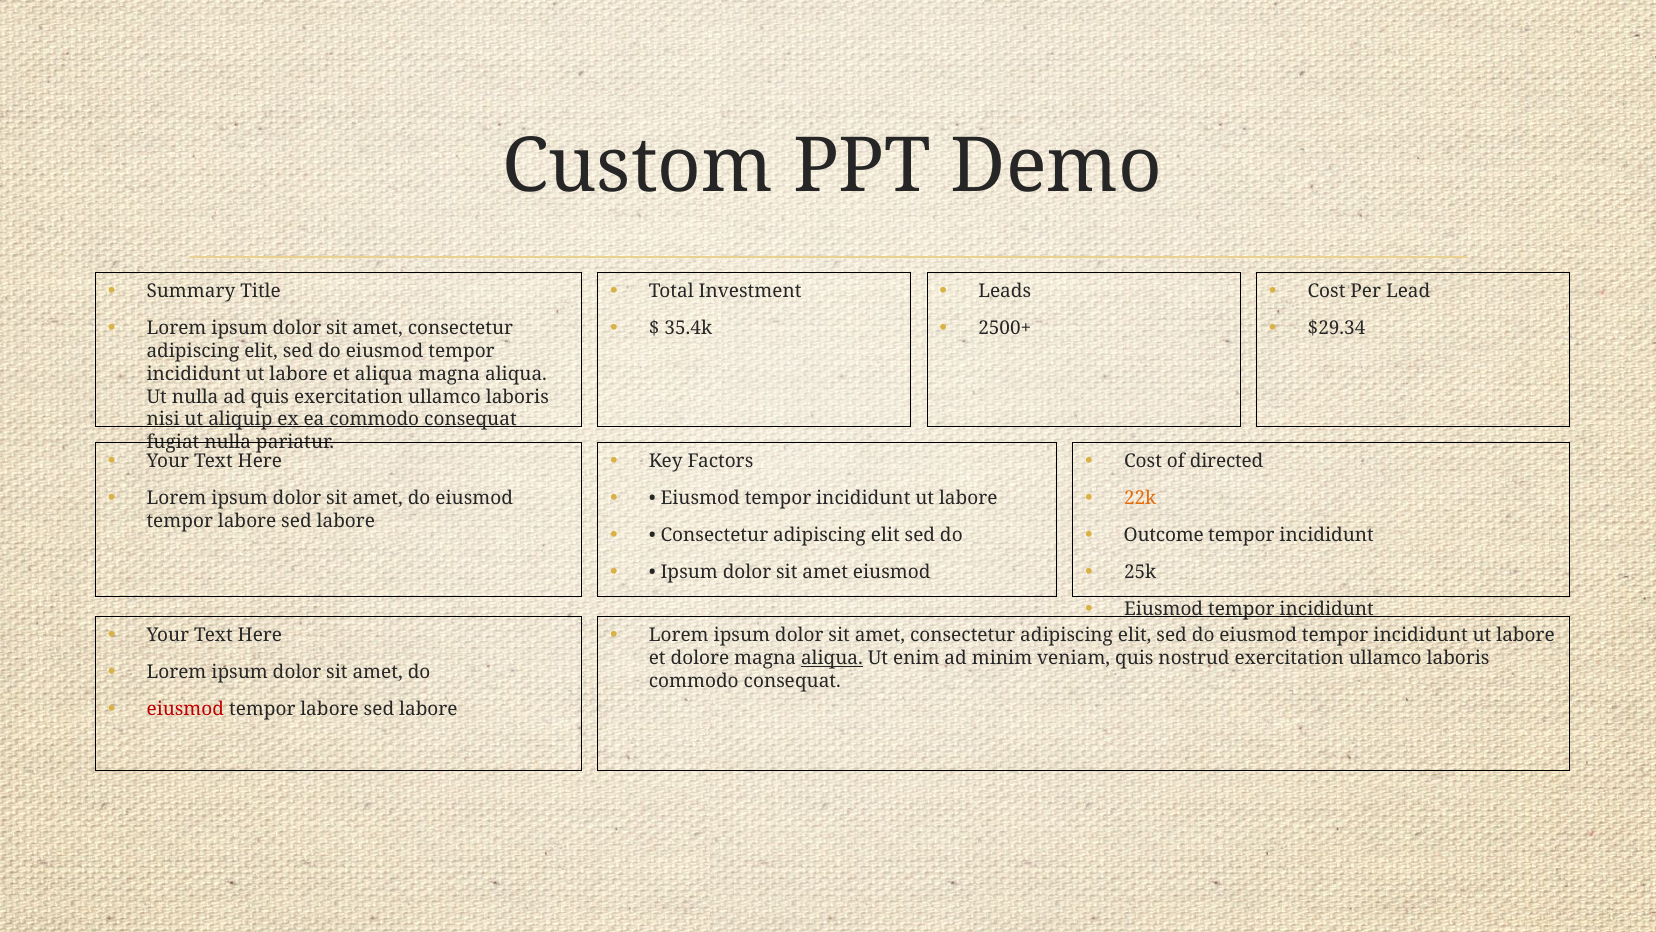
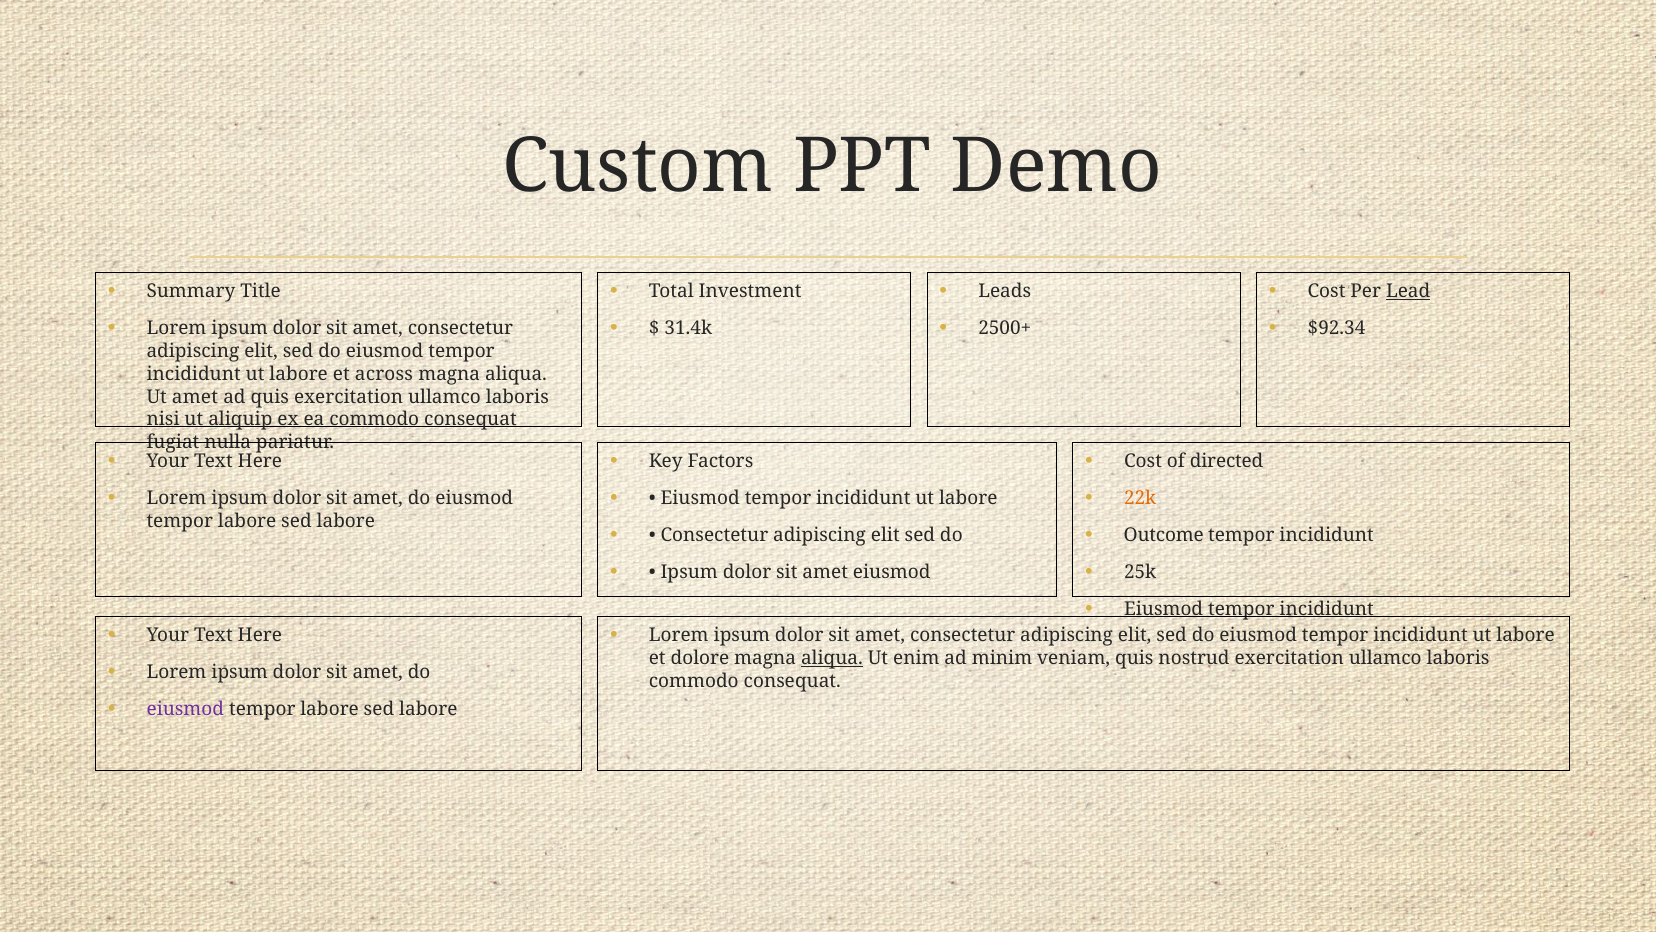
Lead underline: none -> present (1408, 291)
35.4k: 35.4k -> 31.4k (688, 328)
$29.34: $29.34 -> $92.34 (1337, 328)
et aliqua: aliqua -> across (384, 374)
Ut nulla: nulla -> amet (195, 397)
eiusmod colour: red -> purple (185, 709)
